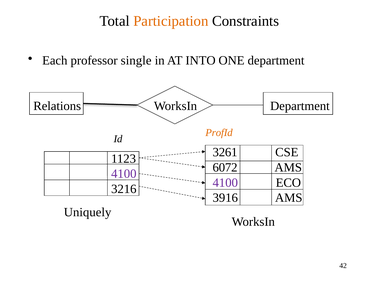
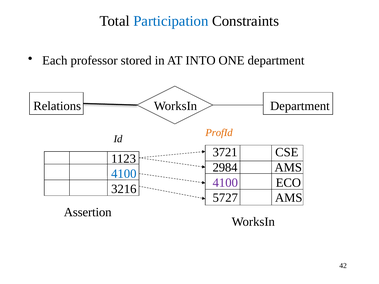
Participation colour: orange -> blue (171, 21)
single: single -> stored (136, 61)
3261: 3261 -> 3721 (225, 152)
6072: 6072 -> 2984 (225, 168)
4100 colour: purple -> blue (124, 174)
3916: 3916 -> 5727 (225, 198)
Uniquely: Uniquely -> Assertion (88, 212)
